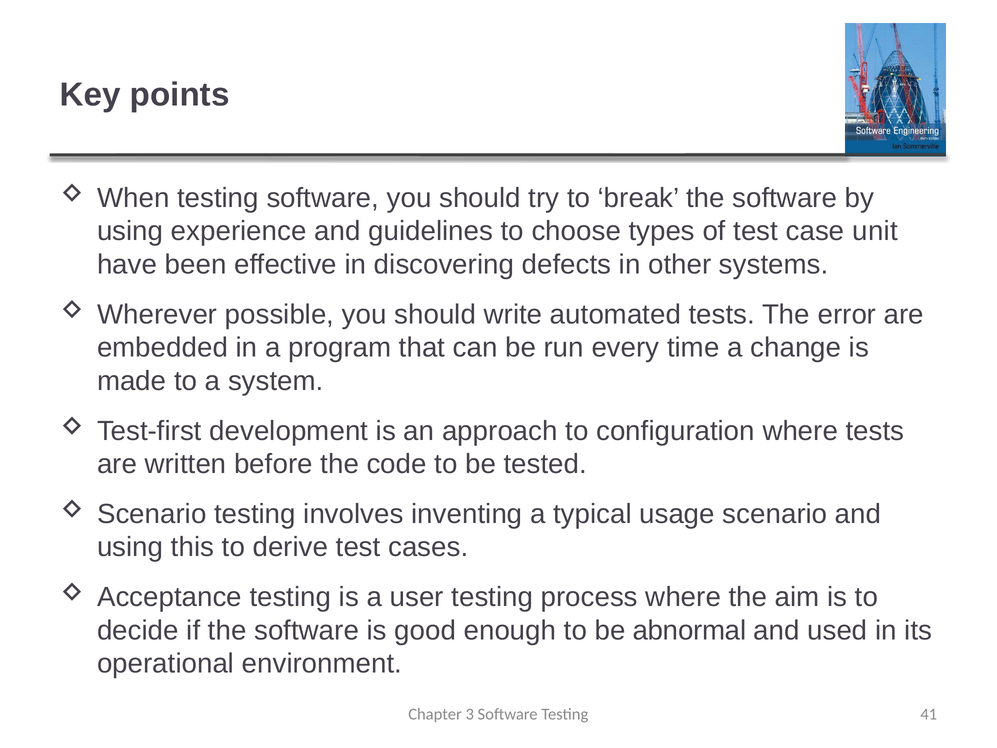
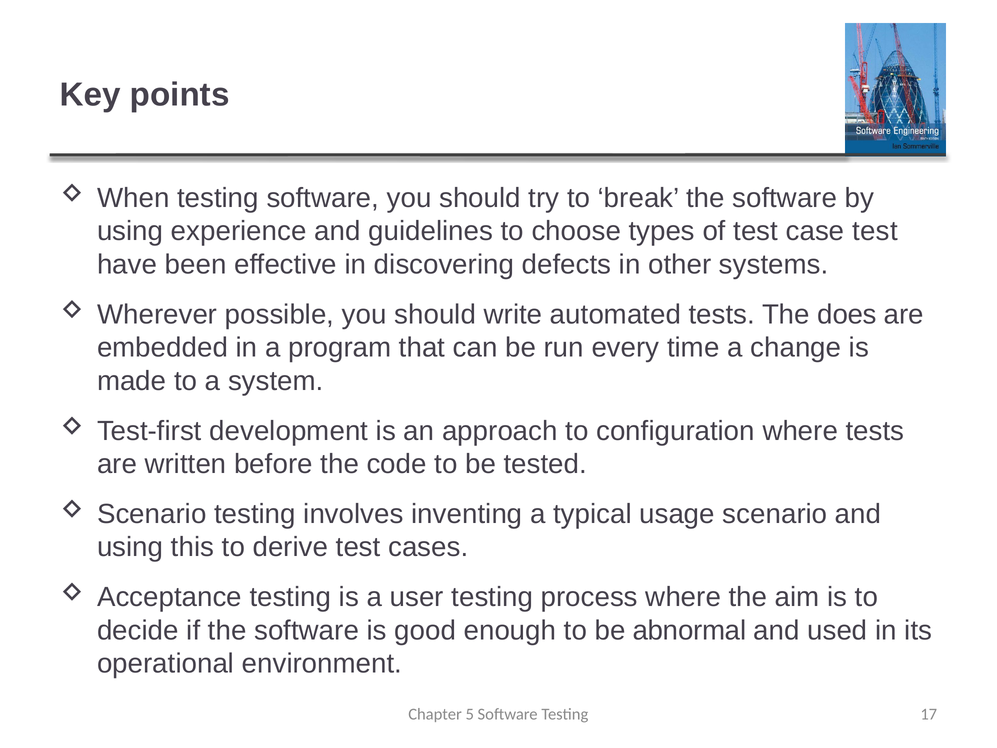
case unit: unit -> test (875, 231)
error: error -> does (847, 314)
3: 3 -> 5 (470, 714)
41: 41 -> 17 (929, 714)
